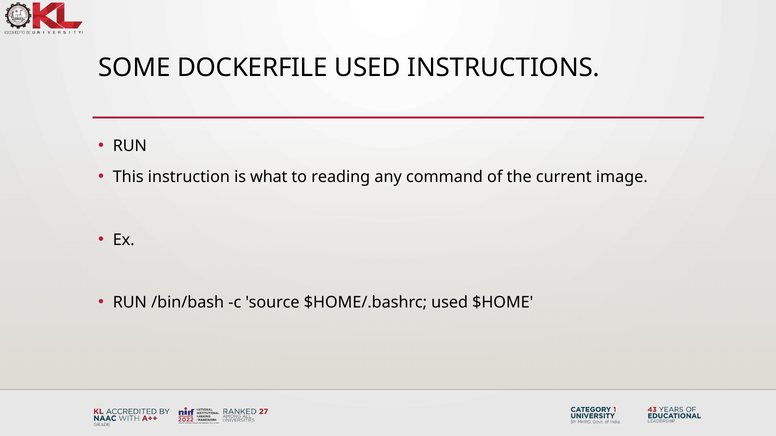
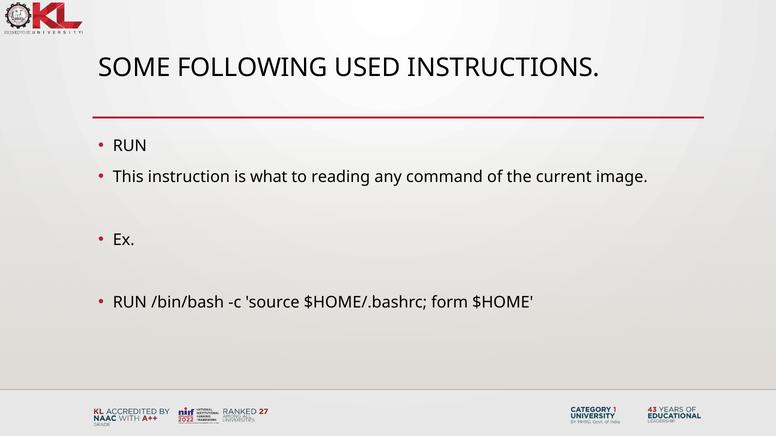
DOCKERFILE: DOCKERFILE -> FOLLOWING (252, 68)
$HOME/.bashrc used: used -> form (450, 303)
